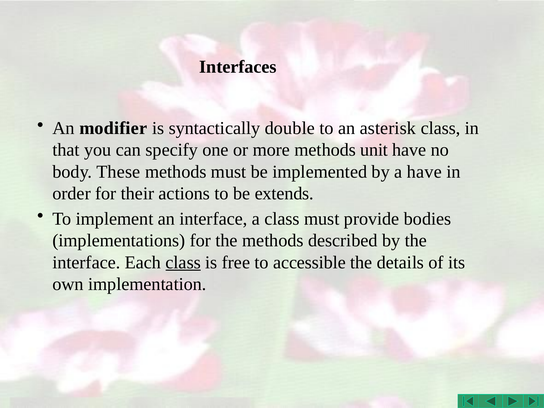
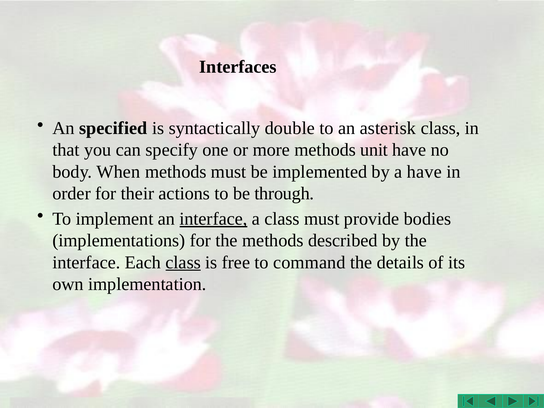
modifier: modifier -> specified (113, 128)
These: These -> When (118, 172)
extends: extends -> through (284, 193)
interface underline: none -> present (213, 219)
accessible: accessible -> command (309, 262)
